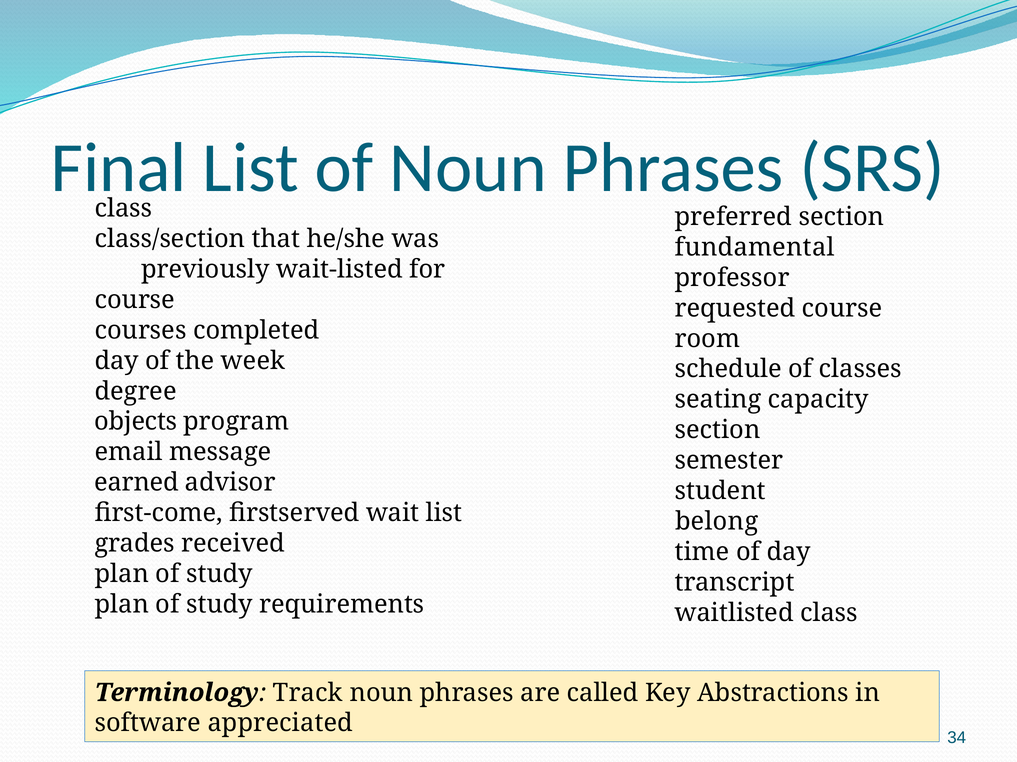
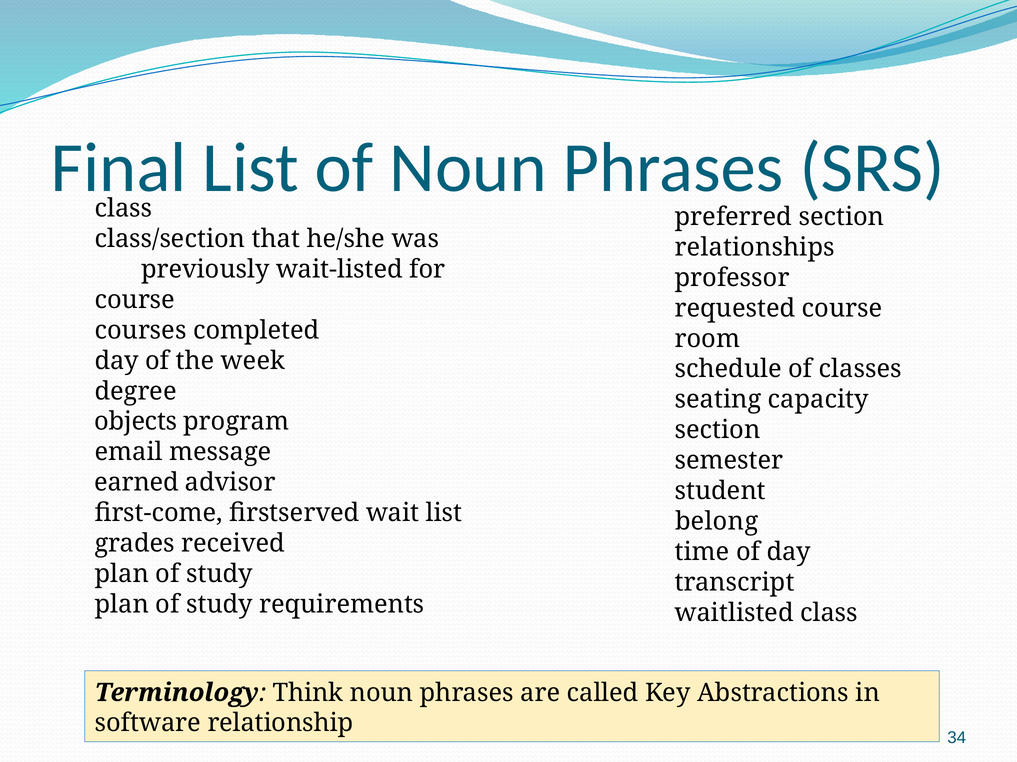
fundamental: fundamental -> relationships (755, 247)
Track: Track -> Think (308, 693)
appreciated: appreciated -> relationship (280, 724)
